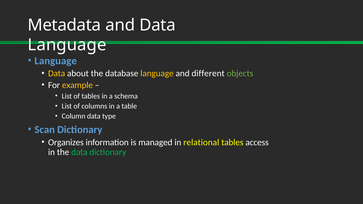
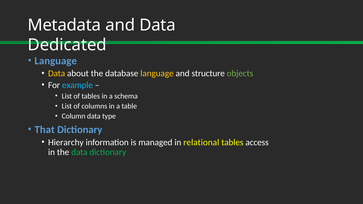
Language: Language -> Dedicated (67, 45)
different: different -> structure (208, 73)
example colour: yellow -> light blue (77, 85)
Scan: Scan -> That (45, 130)
Organizes: Organizes -> Hierarchy (66, 142)
